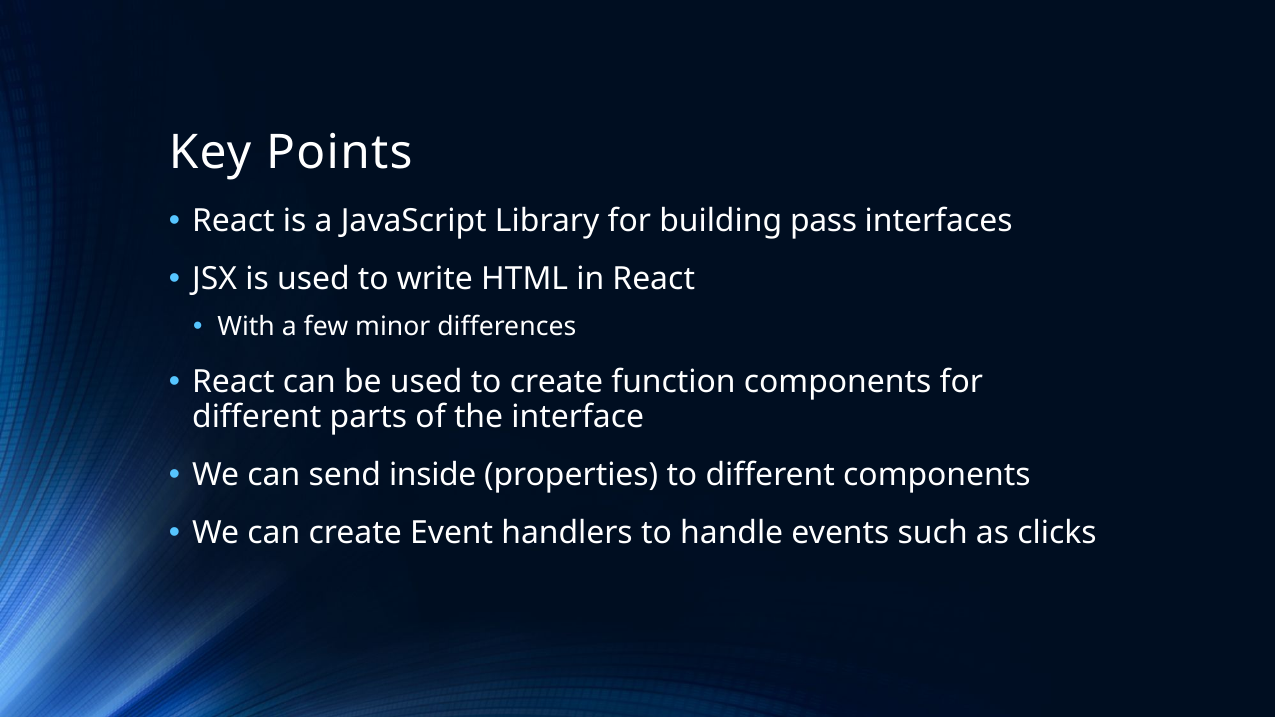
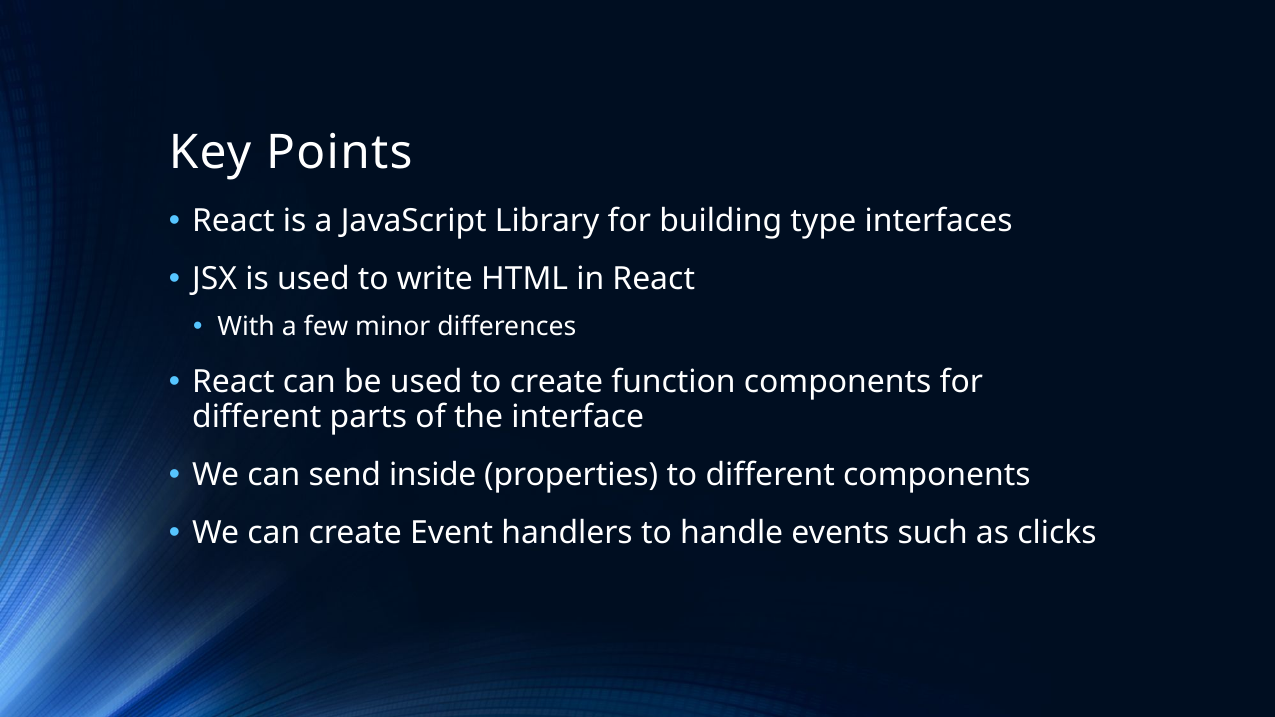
pass: pass -> type (823, 221)
